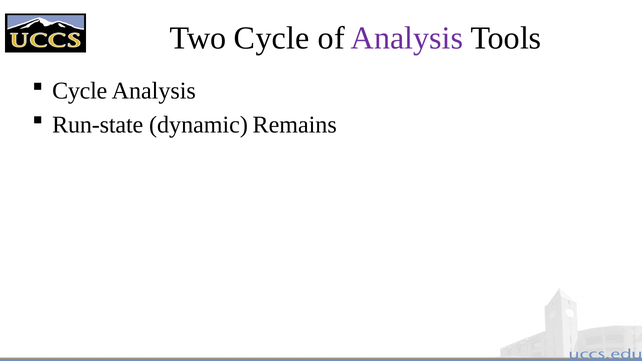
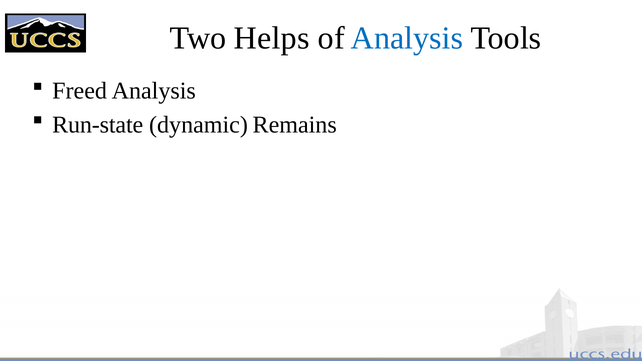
Two Cycle: Cycle -> Helps (272, 38)
Analysis colour: purple -> blue (407, 38)
Cycle: Cycle -> Freed (80, 91)
